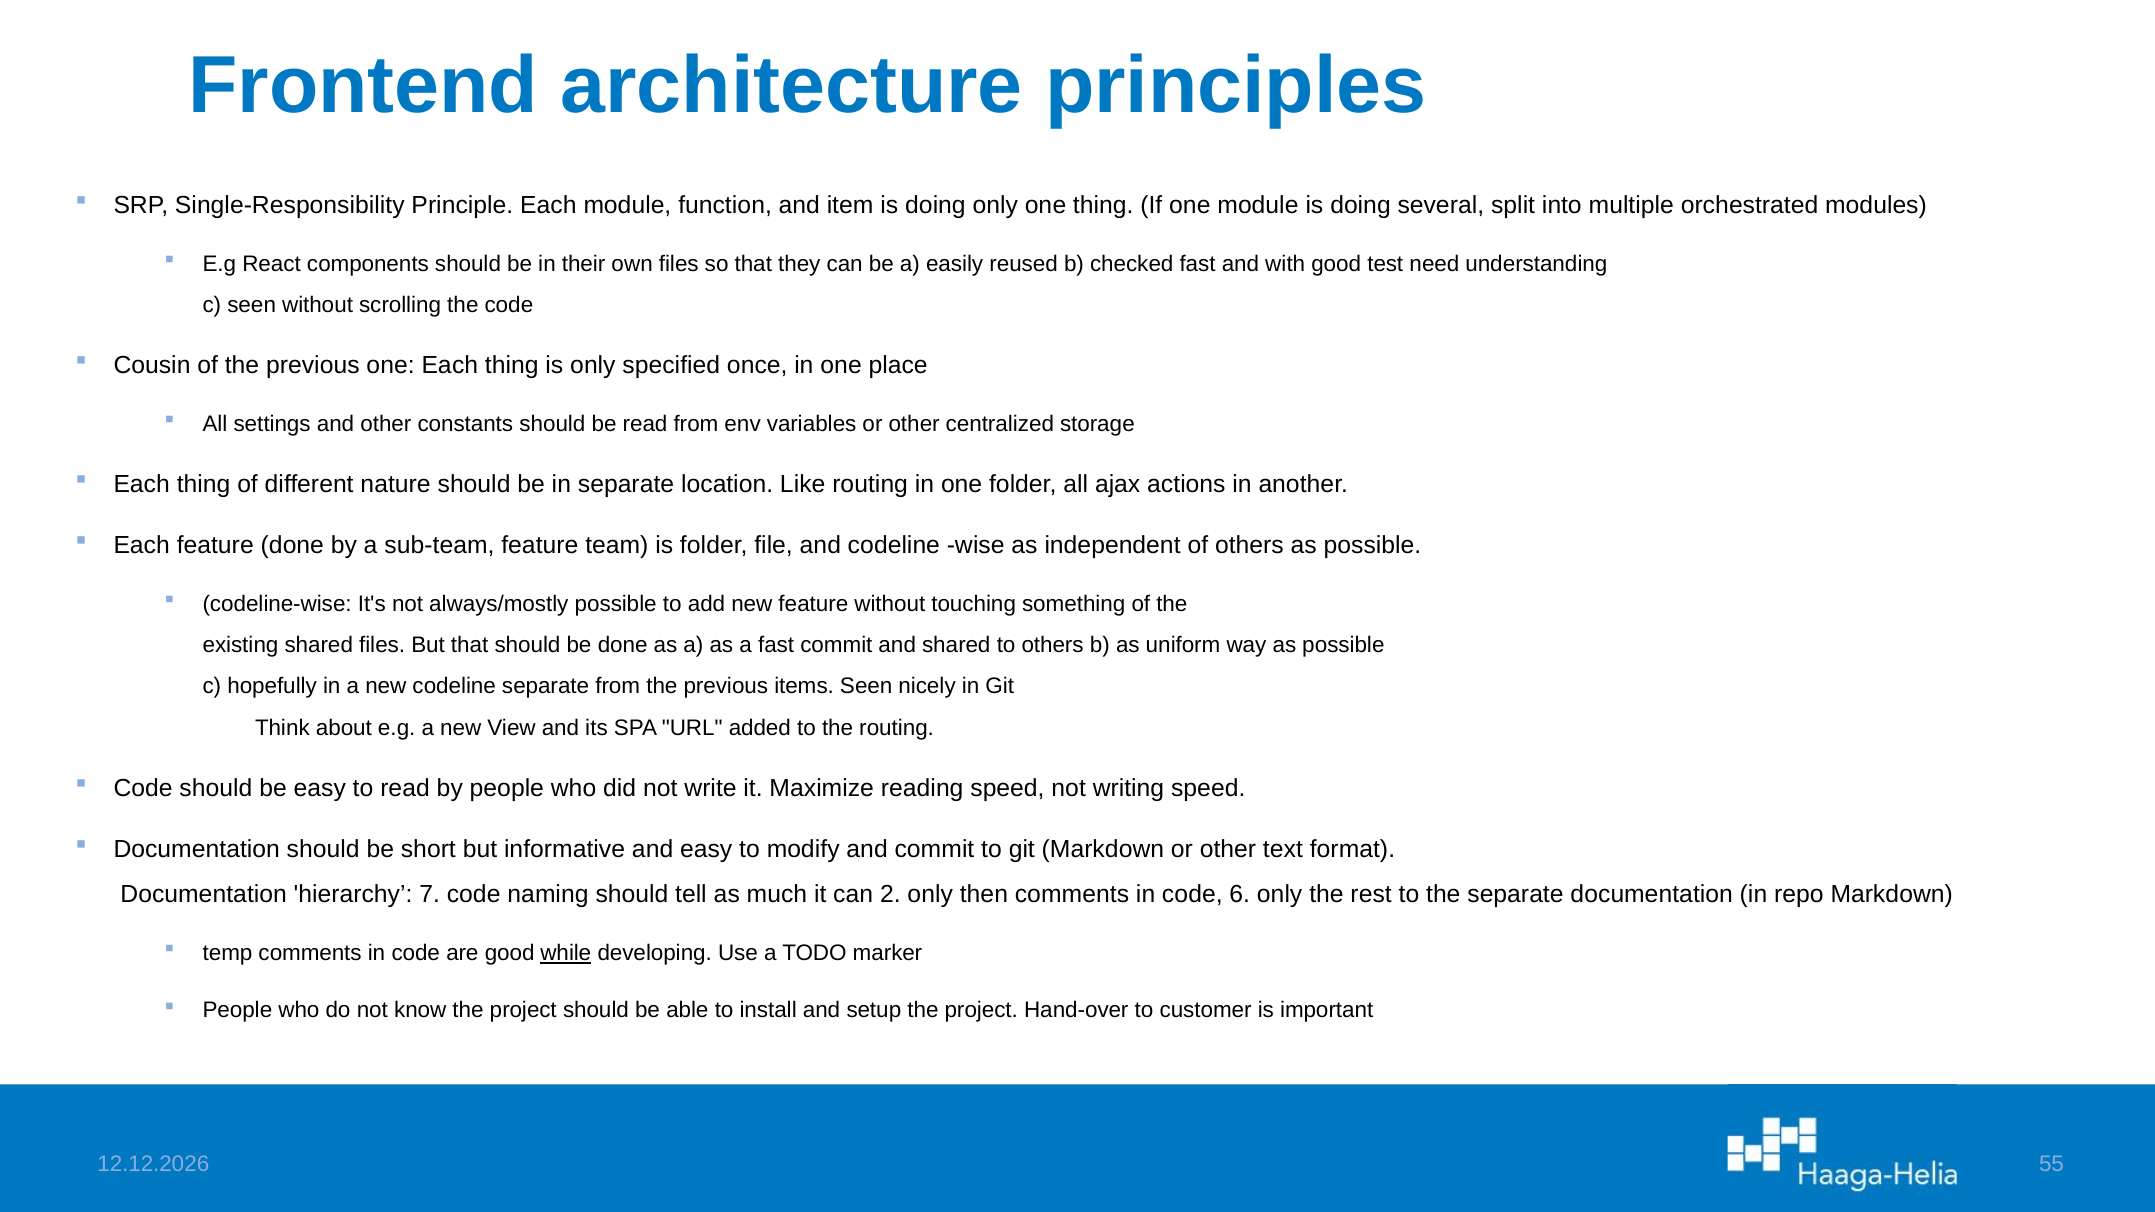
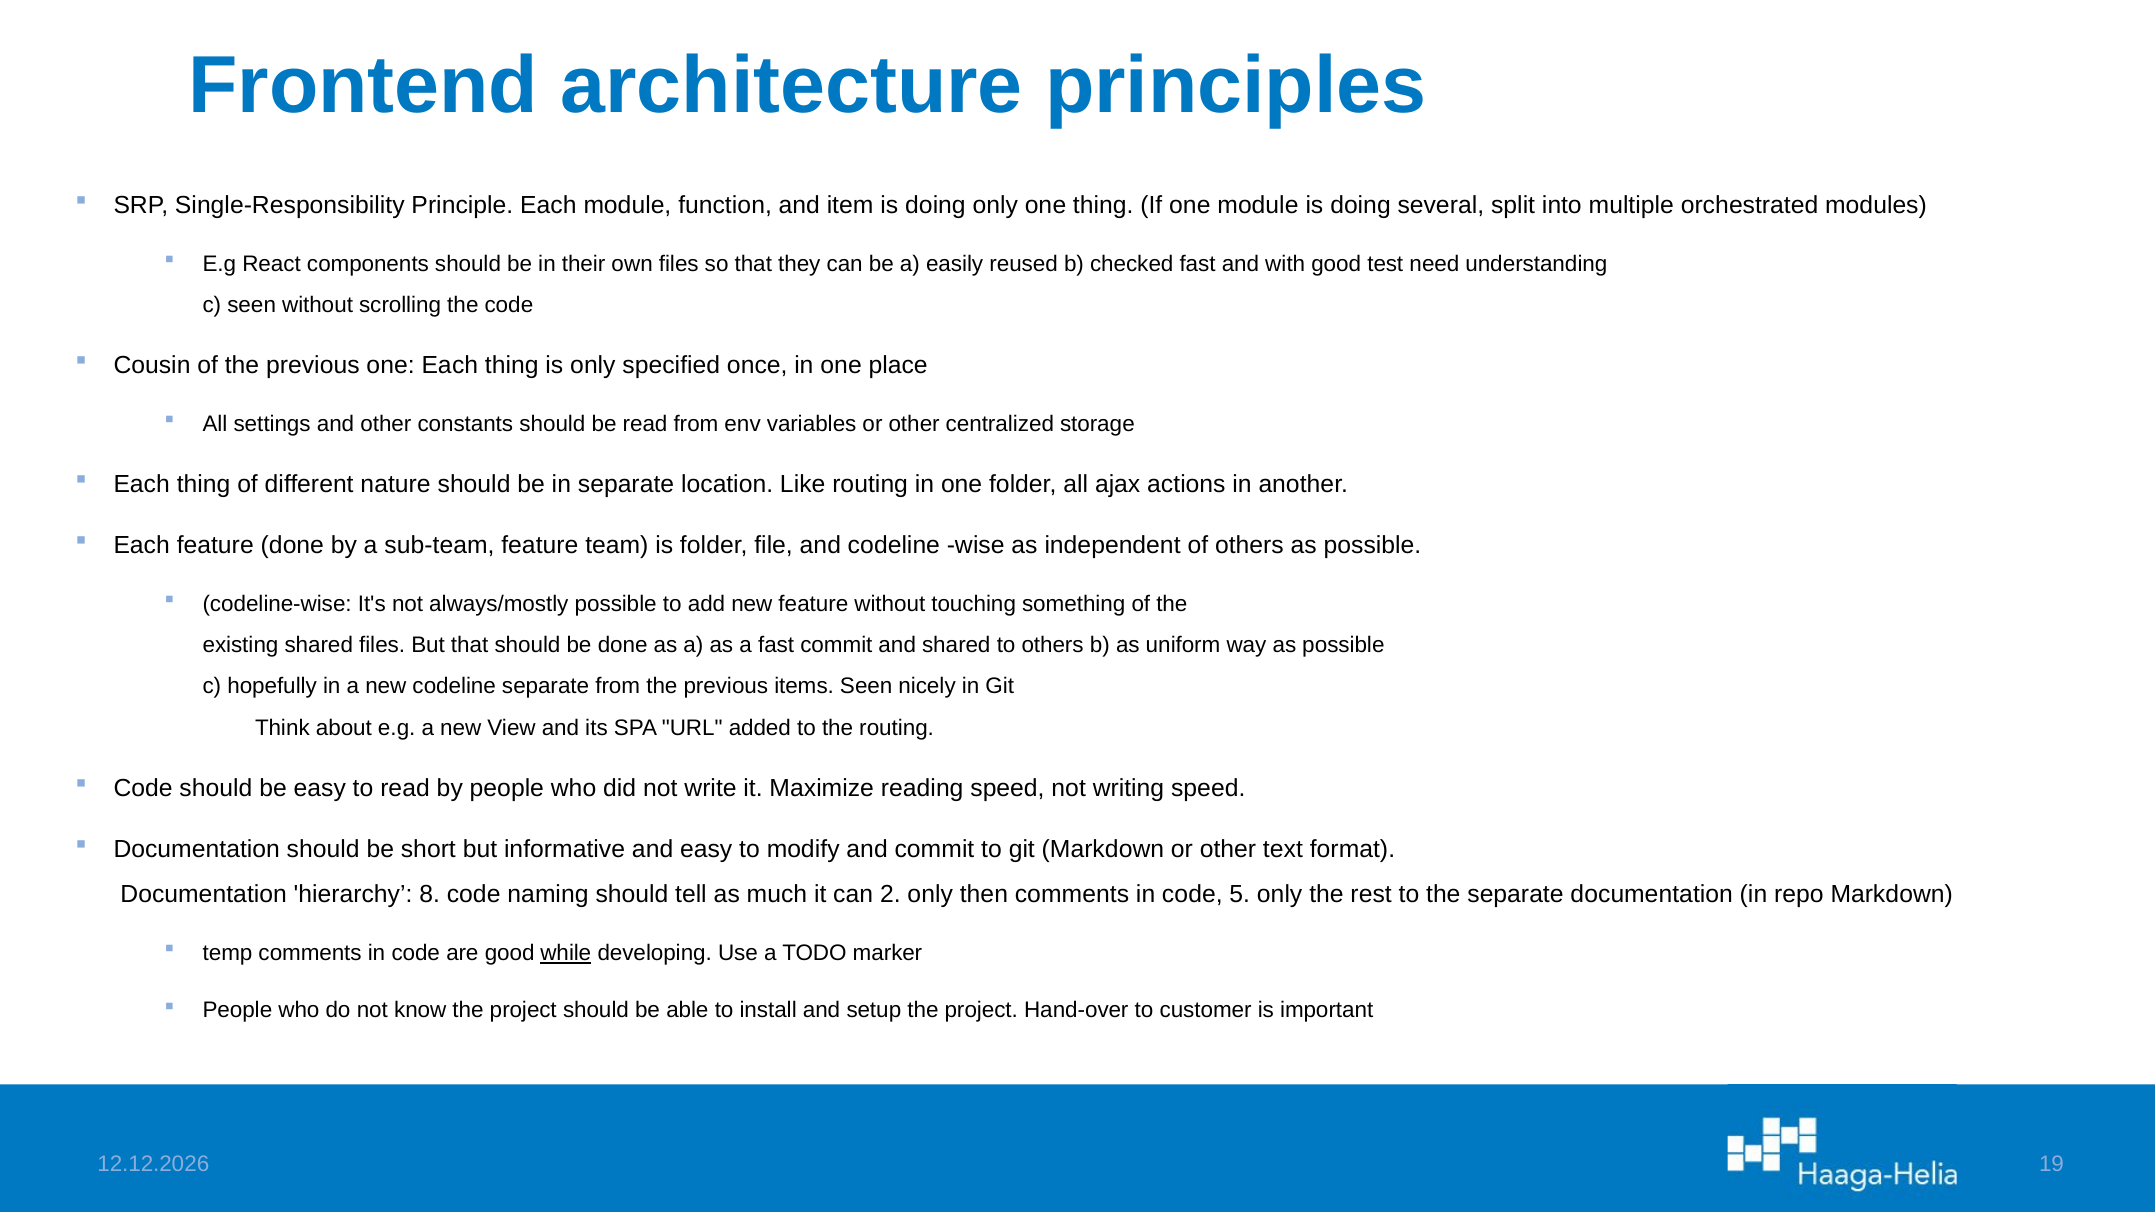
7: 7 -> 8 (430, 895)
6: 6 -> 5 (1240, 895)
55: 55 -> 19 (2051, 1164)
